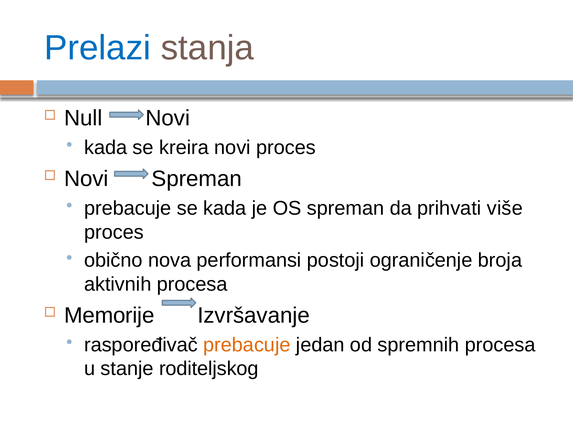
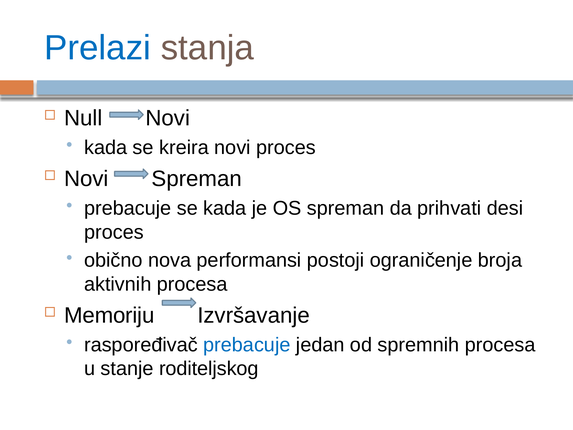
više: više -> desi (505, 208)
Memorije: Memorije -> Memoriju (109, 315)
prebacuje colour: orange -> blue (247, 345)
